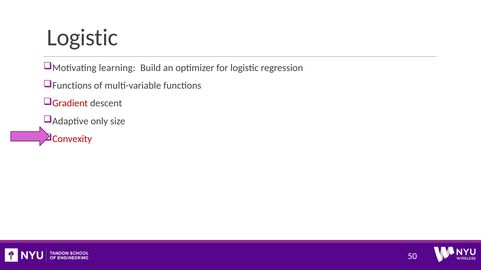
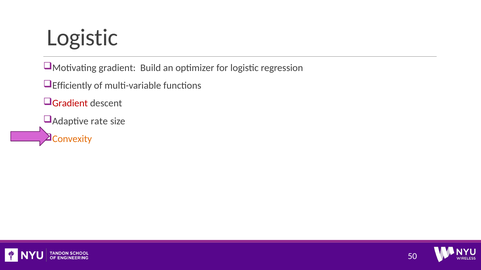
Motivating learning: learning -> gradient (117, 68)
Functions: Functions -> Efficiently (72, 86)
only: only -> rate (99, 121)
Convexity colour: red -> orange (72, 139)
